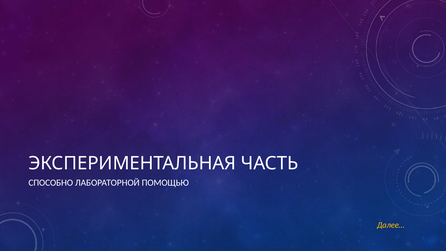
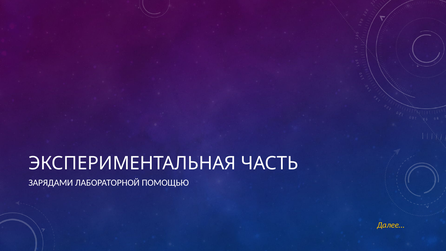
СПОСОБНО: СПОСОБНО -> ЗАРЯДАМИ (51, 183)
